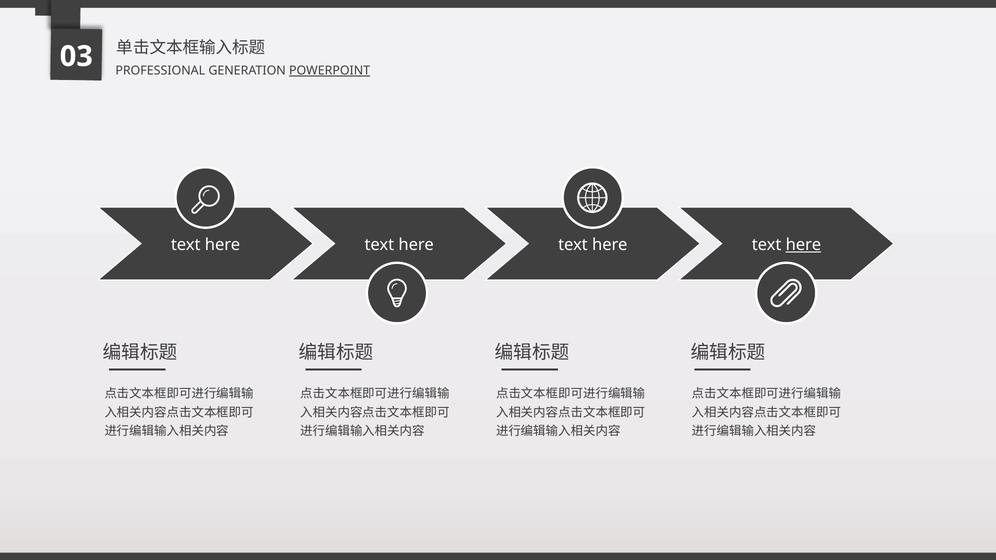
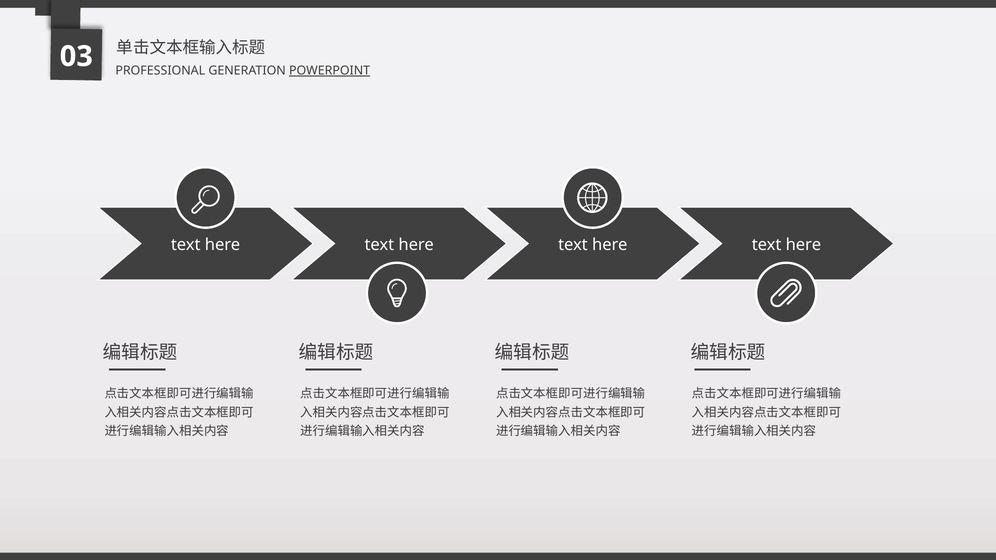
here underline: present -> none (803, 245)
